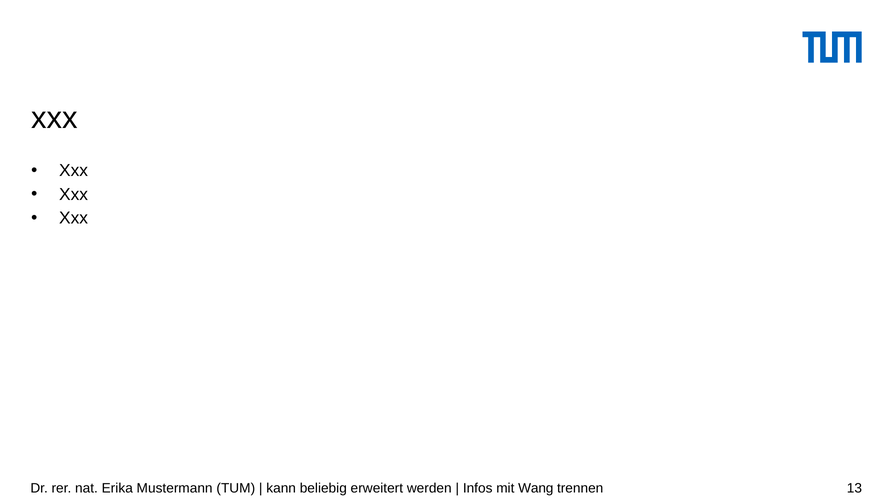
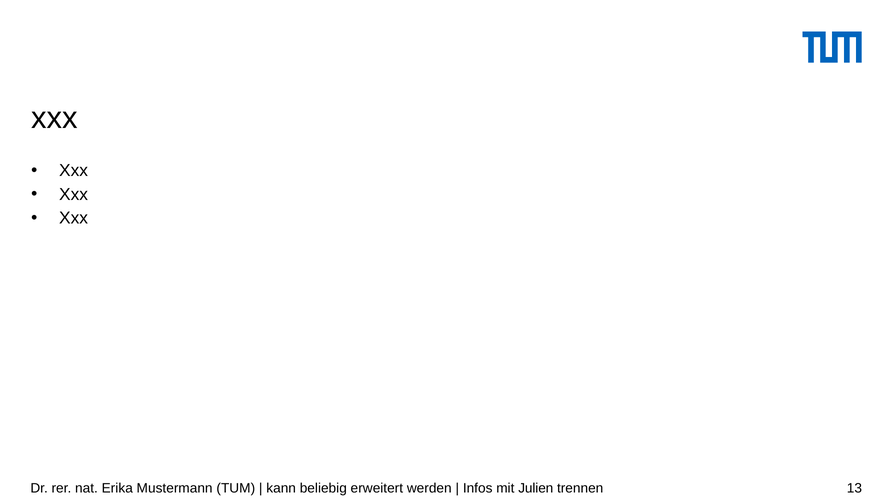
Wang: Wang -> Julien (536, 488)
